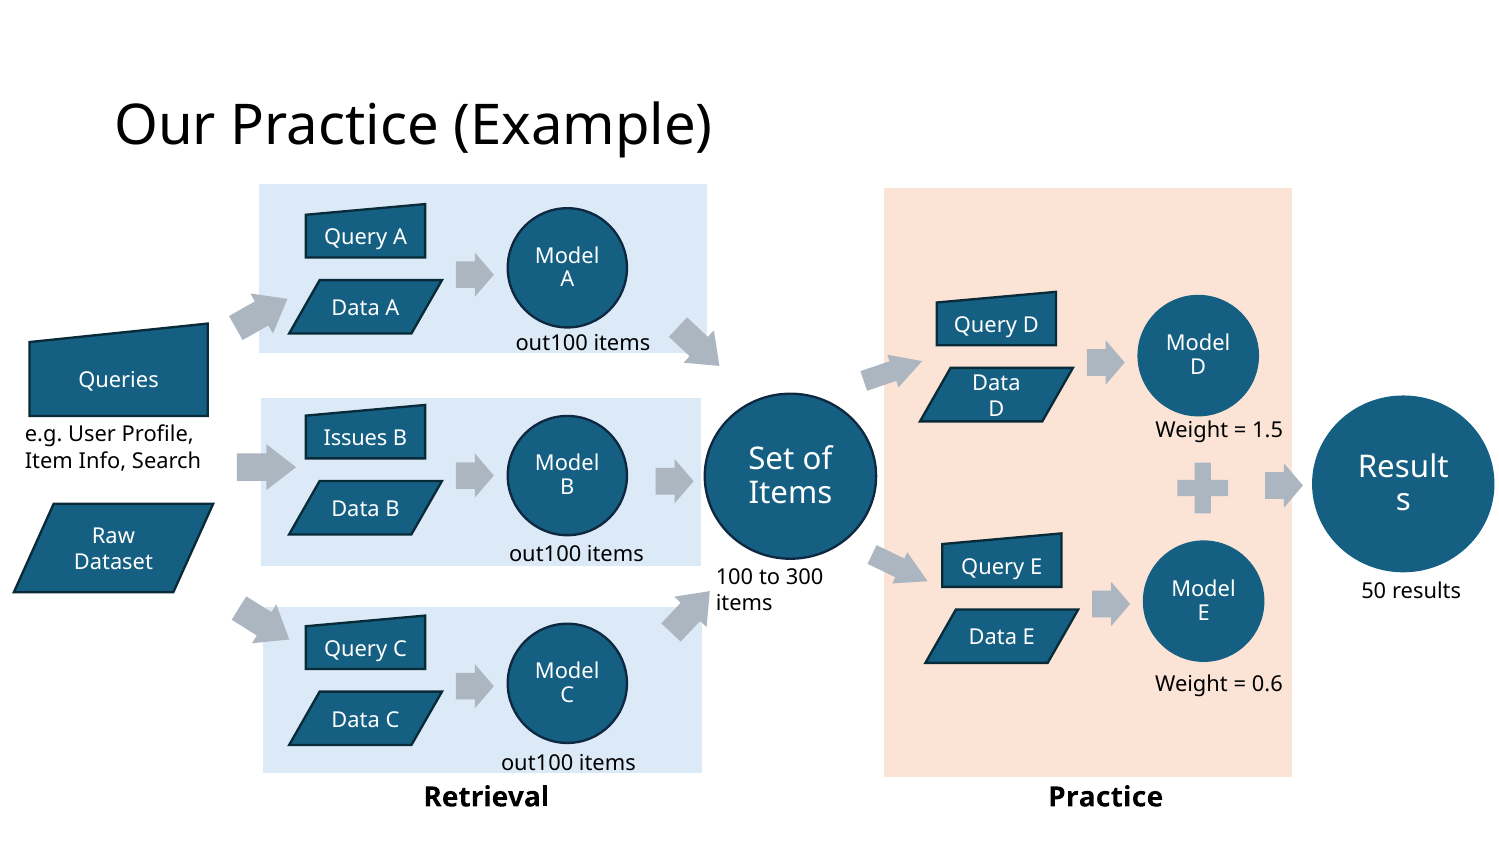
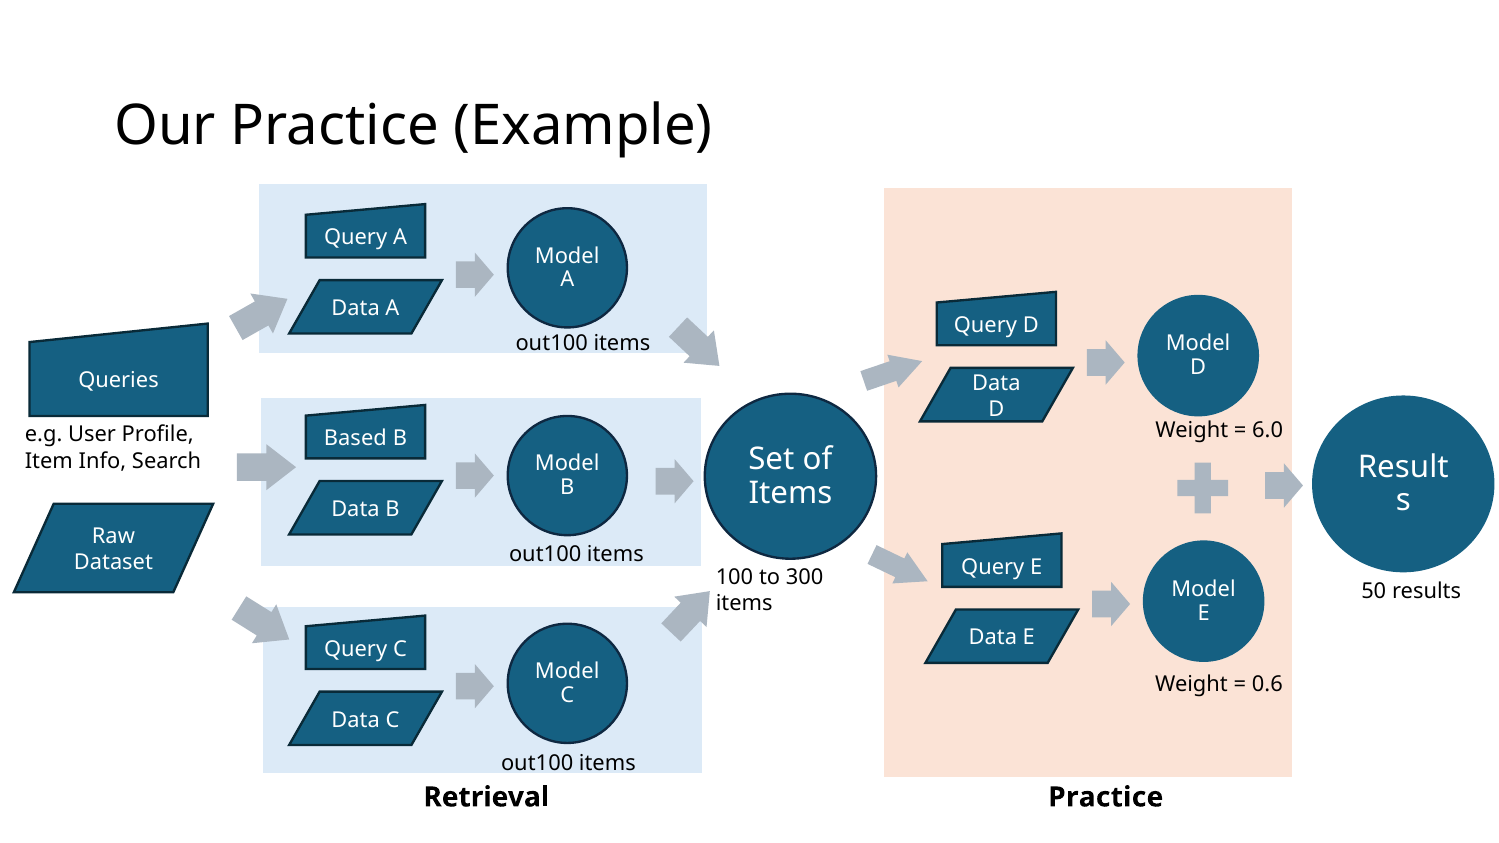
1.5: 1.5 -> 6.0 (1268, 431)
Issues: Issues -> Based (355, 439)
